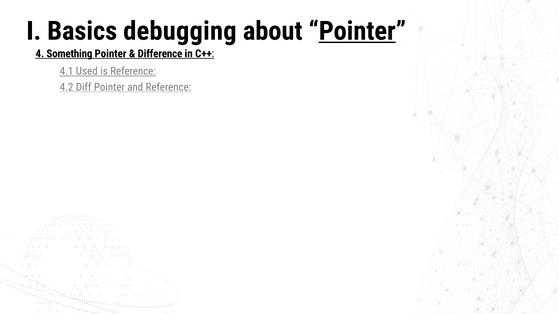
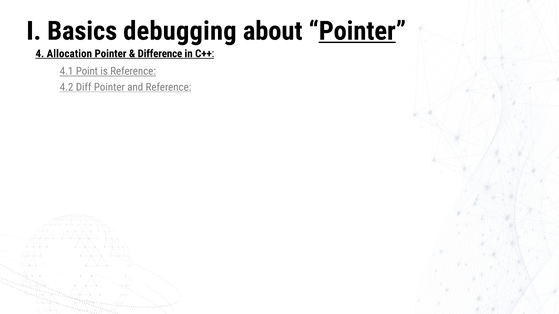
Something: Something -> Allocation (69, 54)
Used: Used -> Point (87, 71)
